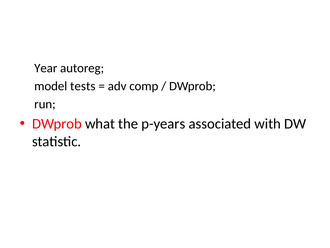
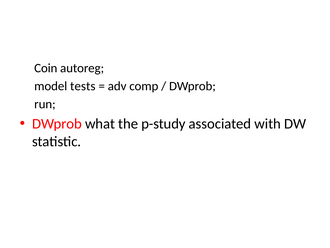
Year: Year -> Coin (46, 68)
p-years: p-years -> p-study (163, 124)
